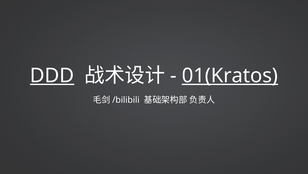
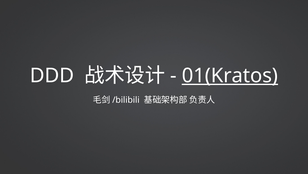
DDD underline: present -> none (52, 75)
